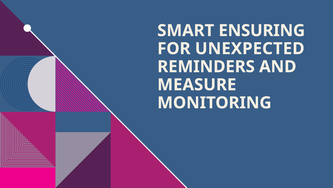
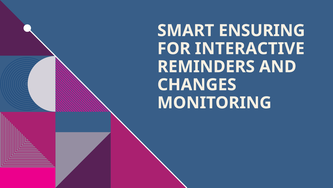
UNEXPECTED: UNEXPECTED -> INTERACTIVE (250, 48)
MEASURE: MEASURE -> CHANGES (197, 84)
